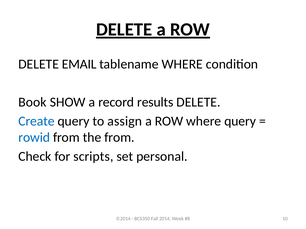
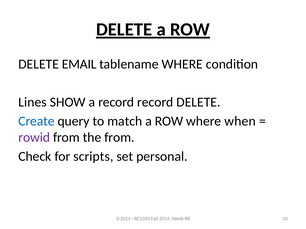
Book: Book -> Lines (33, 102)
record results: results -> record (155, 102)
assign: assign -> match (125, 121)
where query: query -> when (240, 121)
rowid colour: blue -> purple (34, 138)
